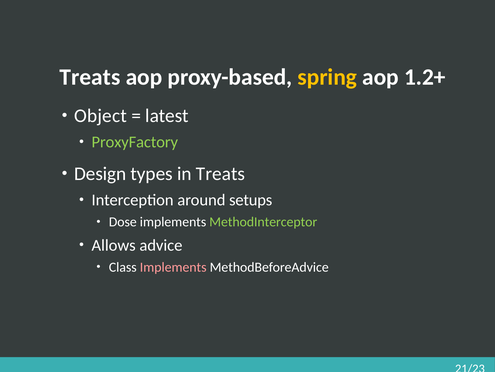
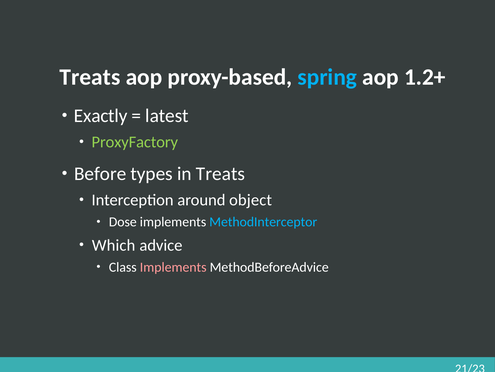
spring colour: yellow -> light blue (327, 77)
Object: Object -> Exactly (101, 116)
Design: Design -> Before (100, 174)
setups: setups -> object (251, 200)
MethodInterceptor colour: light green -> light blue (263, 222)
Allows: Allows -> Which (114, 245)
